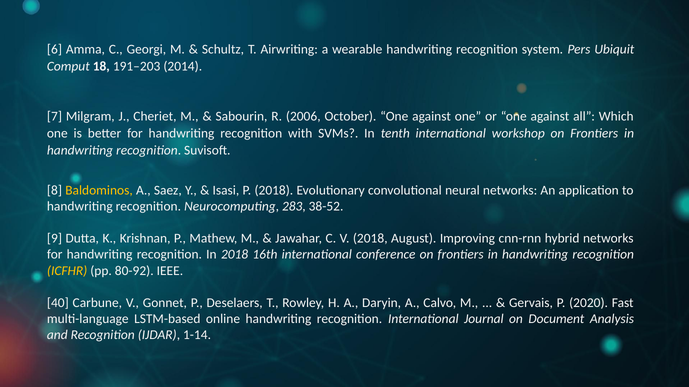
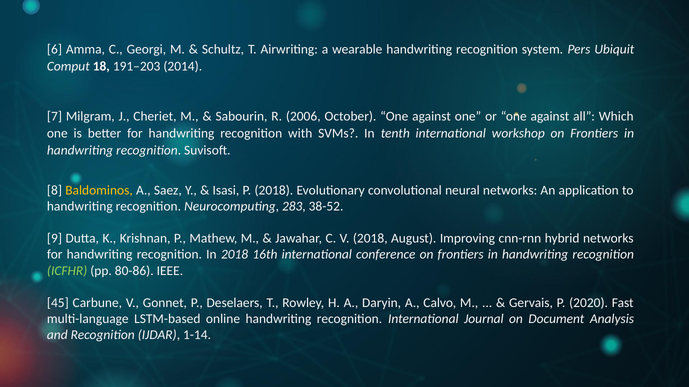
ICFHR colour: yellow -> light green (67, 271)
80-92: 80-92 -> 80-86 (134, 271)
40: 40 -> 45 (58, 303)
